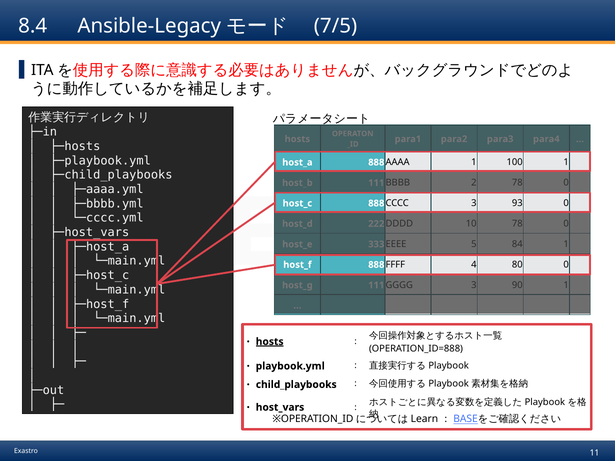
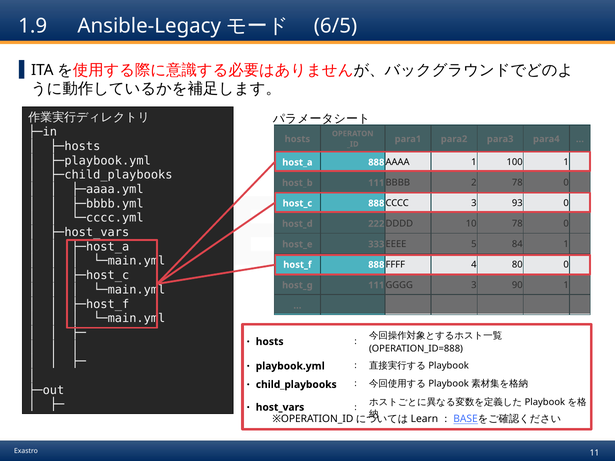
8.4: 8.4 -> 1.9 (33, 26)
7/5: 7/5 -> 6/5 (336, 26)
hosts underline: present -> none (270, 342)
